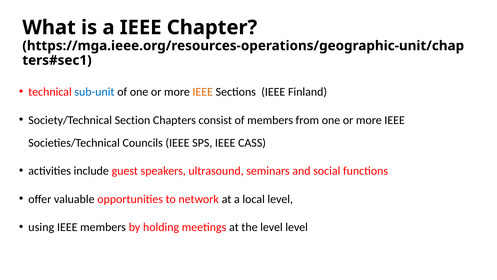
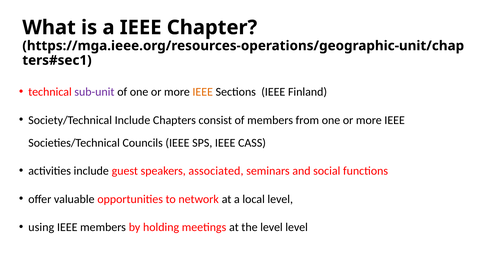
sub-unit colour: blue -> purple (94, 92)
Society/Technical Section: Section -> Include (132, 120)
ultrasound: ultrasound -> associated (216, 171)
